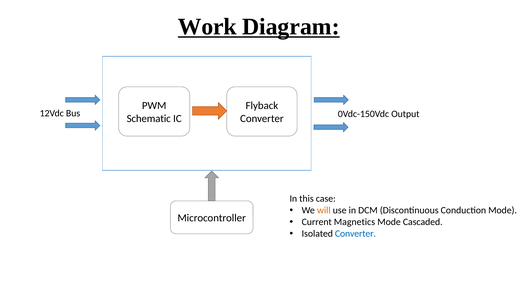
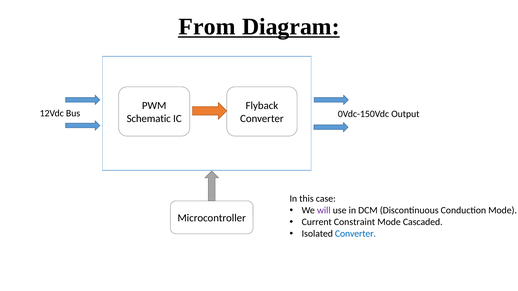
Work: Work -> From (207, 27)
will colour: orange -> purple (324, 211)
Magnetics: Magnetics -> Constraint (355, 222)
